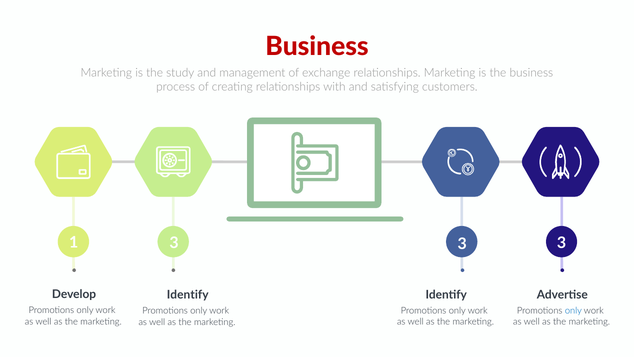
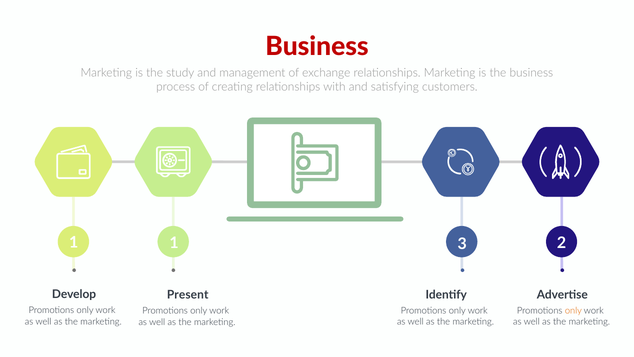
1 3: 3 -> 1 (174, 243)
3: 3 -> 2 (562, 243)
Identify: Identify -> Present (188, 294)
only colour: blue -> orange (573, 311)
